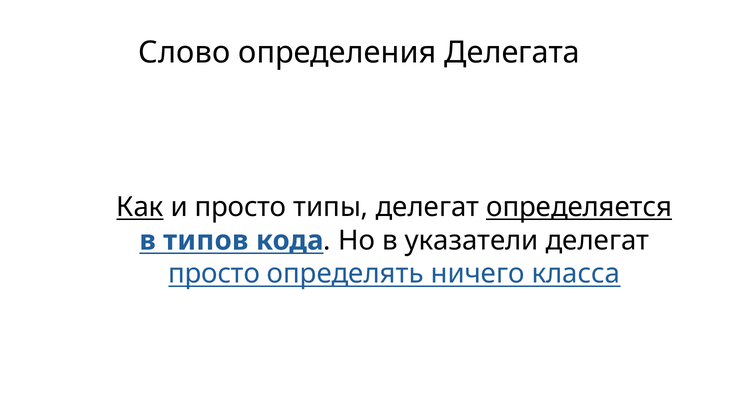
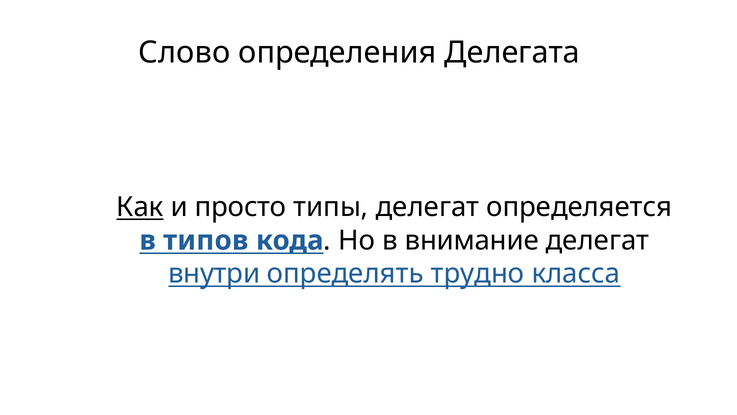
определяется underline: present -> none (579, 207)
указатели: указатели -> внимание (472, 240)
просто: просто -> внутри (214, 273)
ничего: ничего -> трудно (478, 273)
